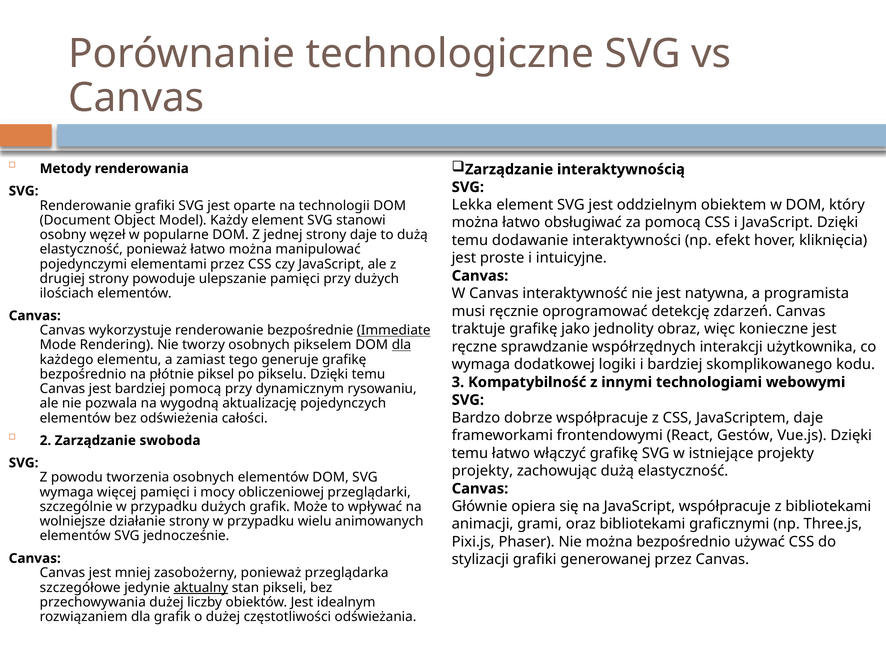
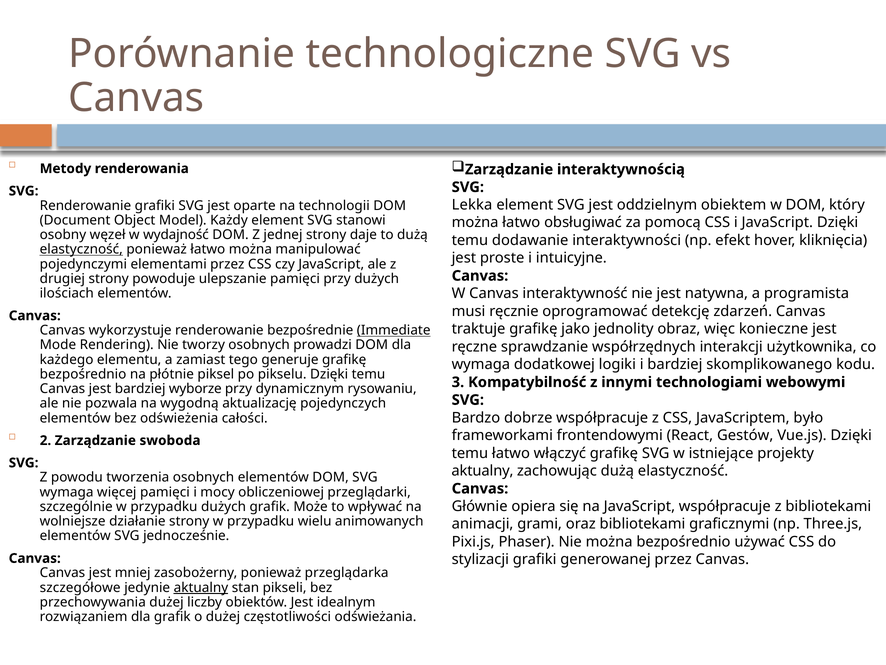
popularne: popularne -> wydajność (176, 235)
elastyczność underline: none -> present (81, 249)
pikselem: pikselem -> prowadzi (323, 345)
dla underline: present -> none (401, 345)
bardziej pomocą: pomocą -> wyborze (195, 389)
JavaScriptem daje: daje -> było (808, 417)
projekty: projekty -> aktualny (483, 471)
